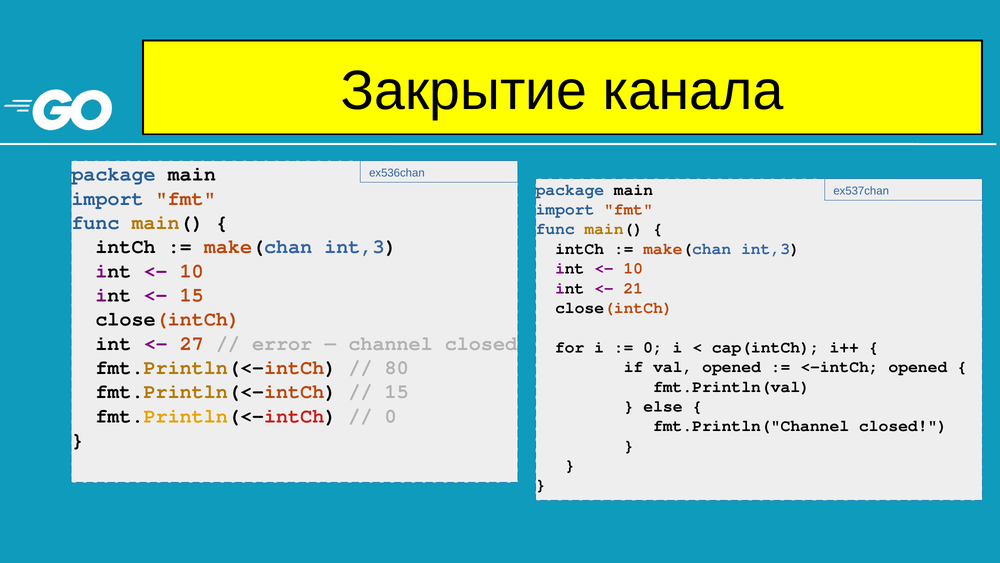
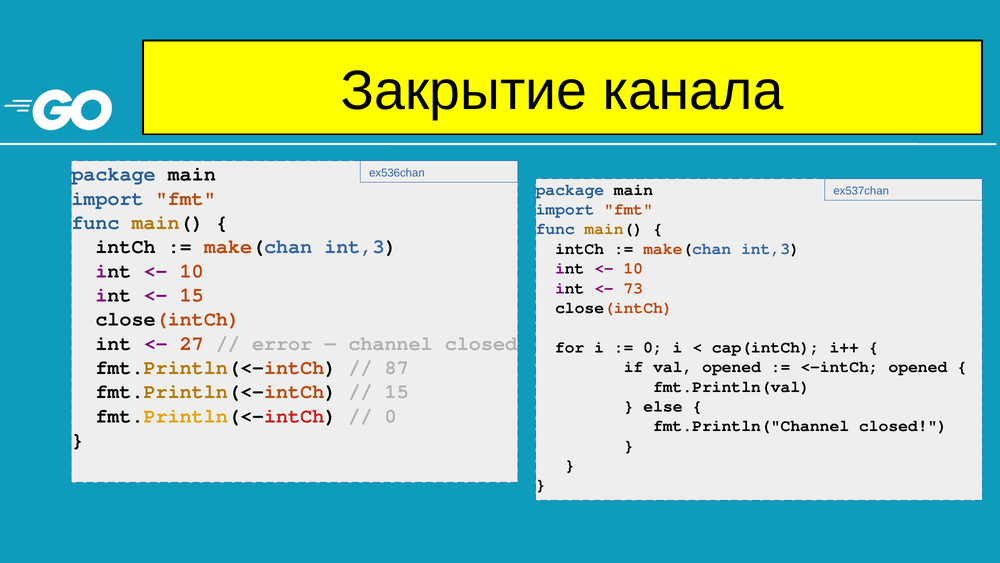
21: 21 -> 73 (633, 288)
80: 80 -> 87 (397, 367)
